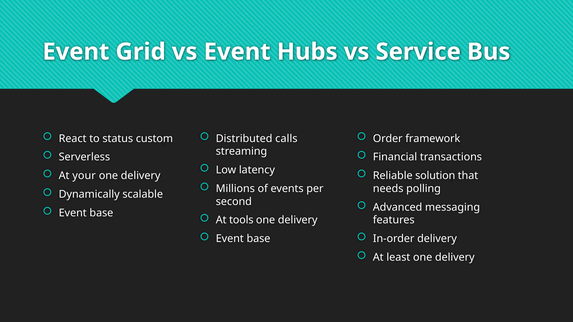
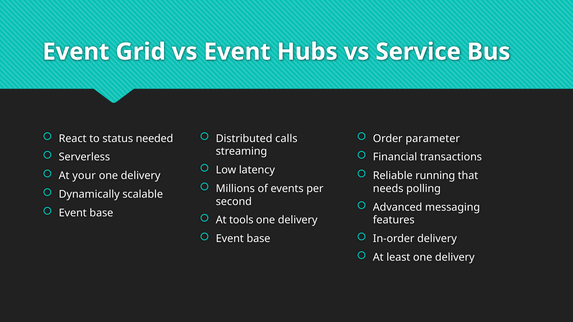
custom: custom -> needed (154, 139)
framework: framework -> parameter (433, 139)
solution: solution -> running (435, 176)
